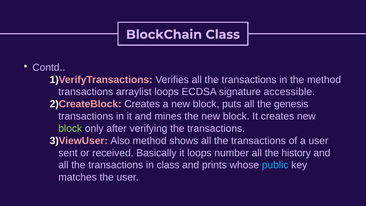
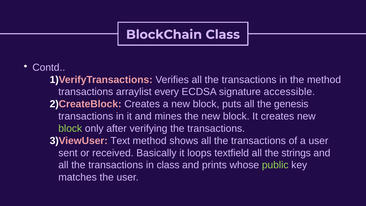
arraylist loops: loops -> every (167, 92)
Also: Also -> Text (120, 141)
number: number -> textfield (232, 153)
history: history -> strings (296, 153)
public colour: light blue -> light green (275, 165)
